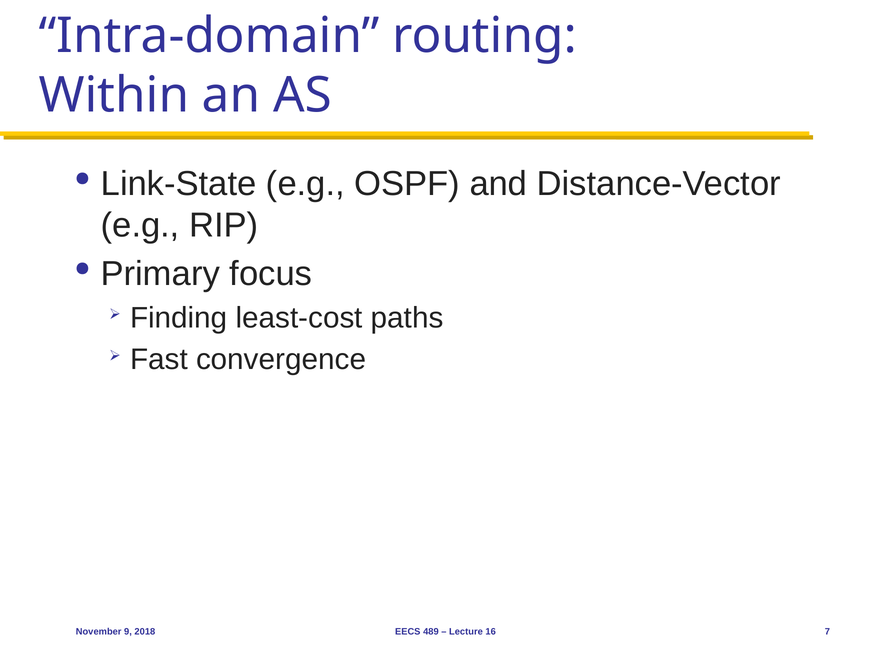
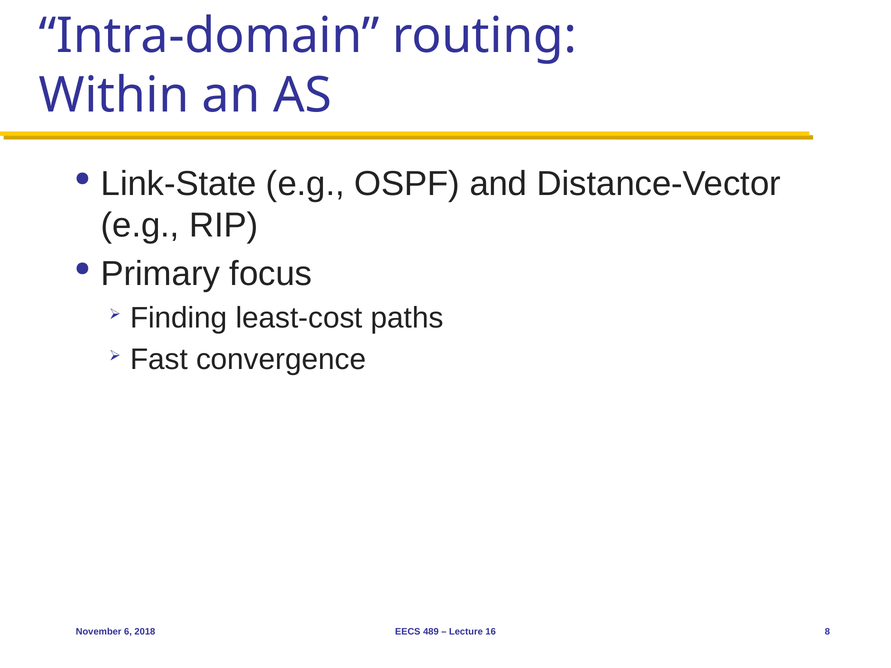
9: 9 -> 6 (128, 632)
7: 7 -> 8 (827, 632)
